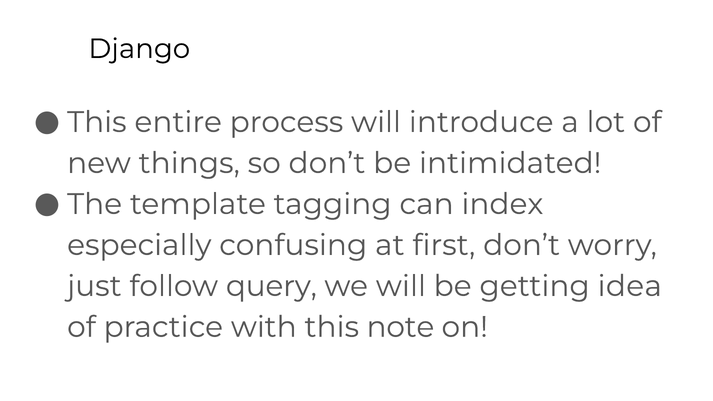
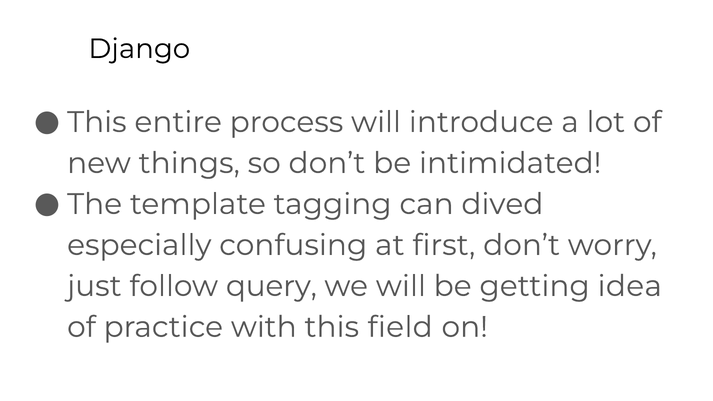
index: index -> dived (502, 204)
note: note -> field (400, 327)
